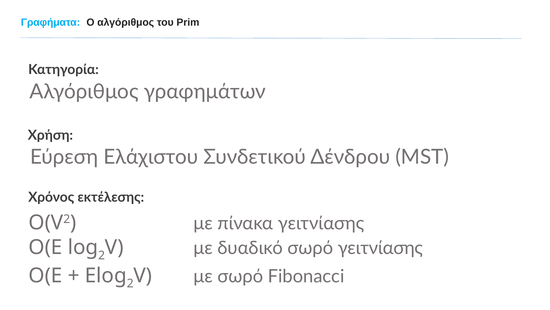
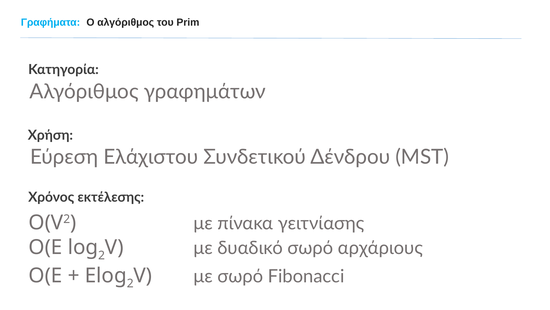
σωρό γειτνίασης: γειτνίασης -> αρχάριους (380, 248)
